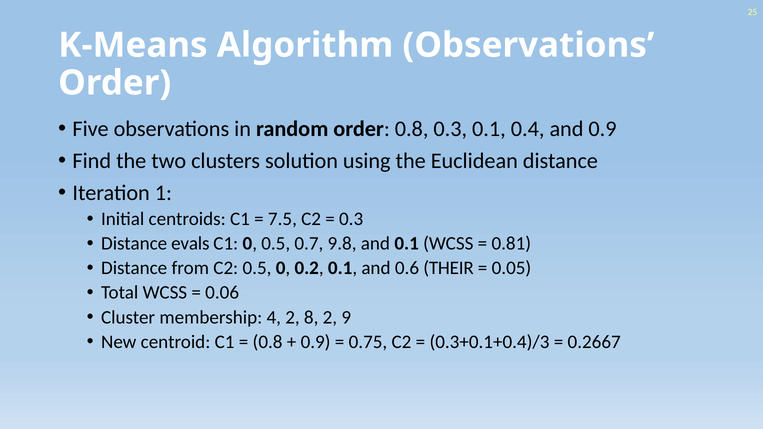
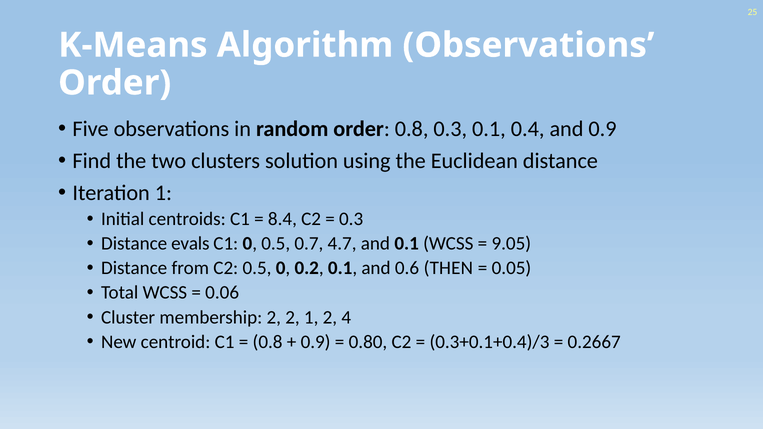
7.5: 7.5 -> 8.4 (282, 219)
9.8: 9.8 -> 4.7 (342, 244)
0.81: 0.81 -> 9.05 (511, 244)
THEIR: THEIR -> THEN (448, 268)
membership 4: 4 -> 2 (274, 317)
2 8: 8 -> 1 (311, 317)
9: 9 -> 4 (346, 317)
0.75: 0.75 -> 0.80 (368, 342)
